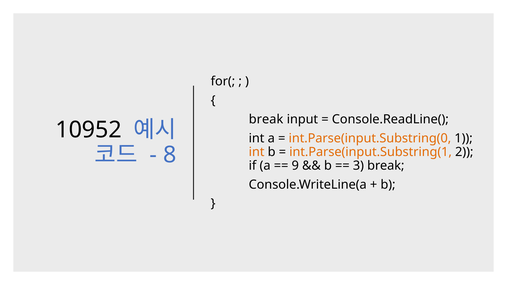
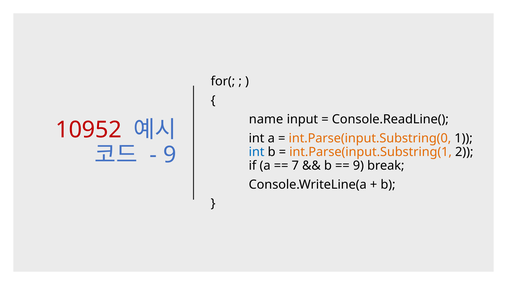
break: break -> name (266, 119)
10952 colour: black -> red (89, 130)
8: 8 -> 9 (170, 155)
int colour: orange -> blue (257, 152)
9: 9 -> 7 (295, 166)
3: 3 -> 9 (358, 166)
